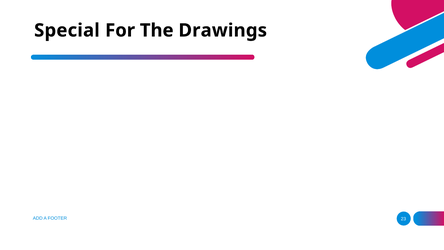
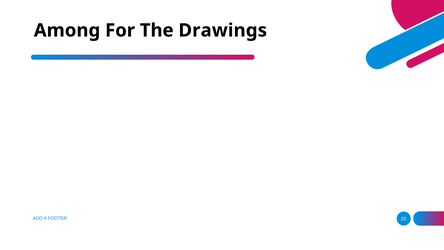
Special: Special -> Among (67, 30)
